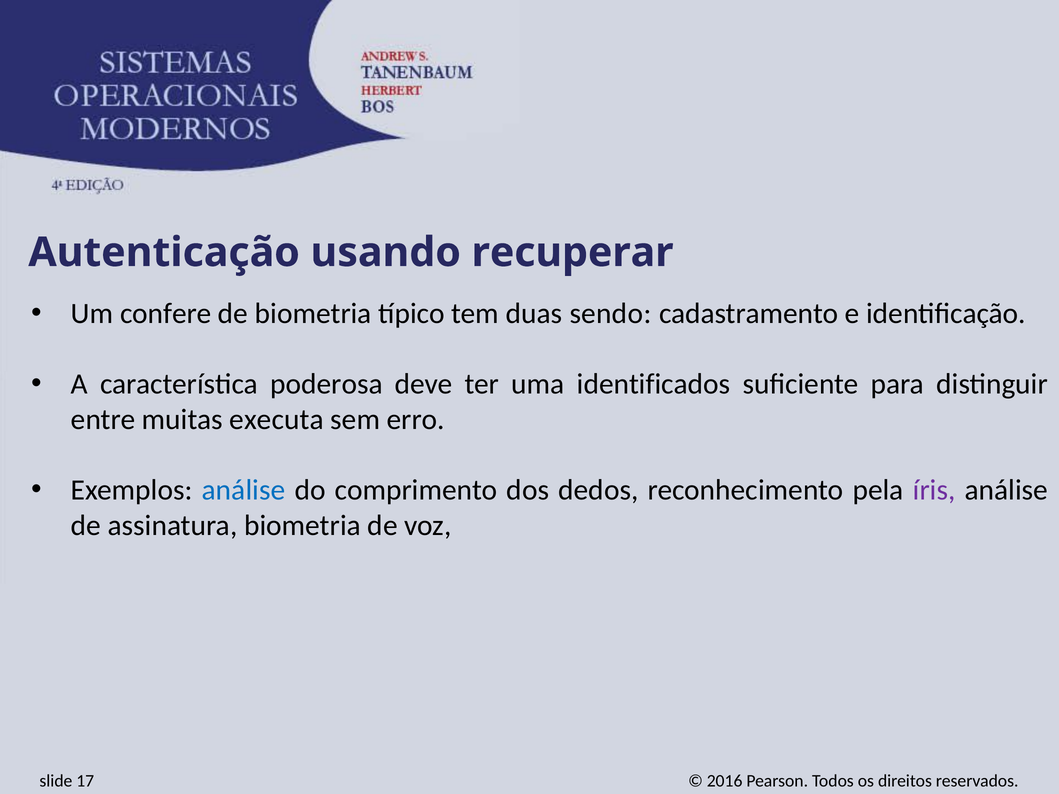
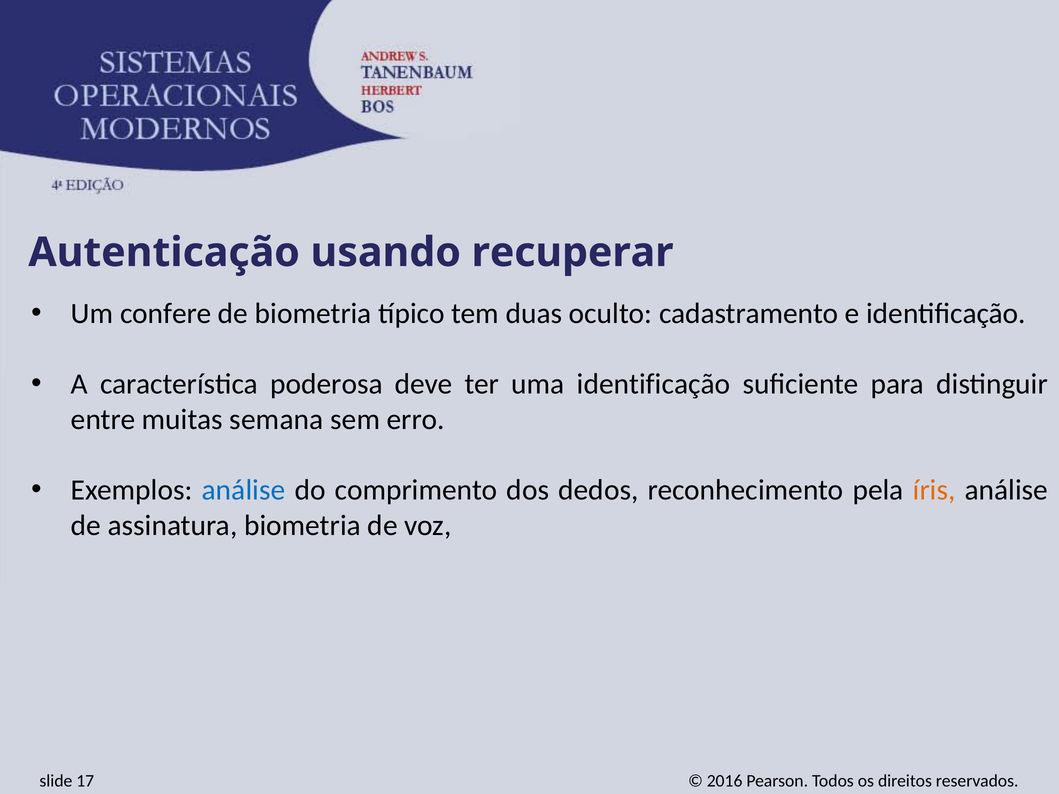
sendo: sendo -> oculto (611, 314)
uma identificados: identificados -> identificação (654, 384)
executa: executa -> semana (276, 420)
íris colour: purple -> orange (934, 490)
